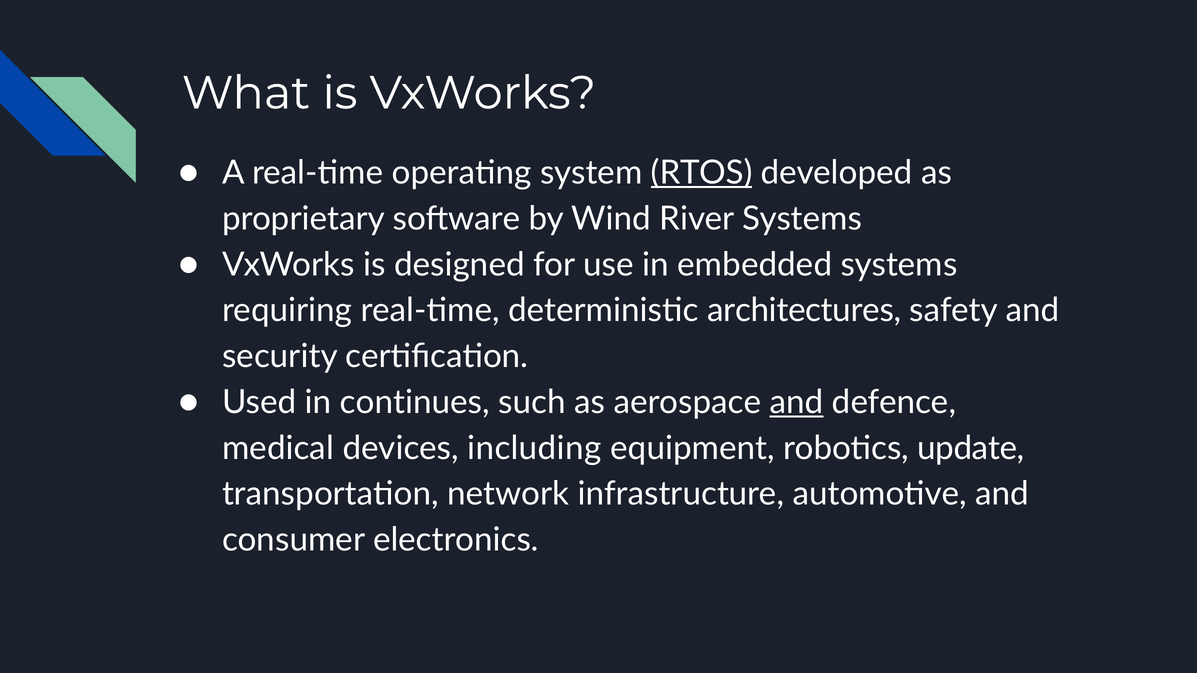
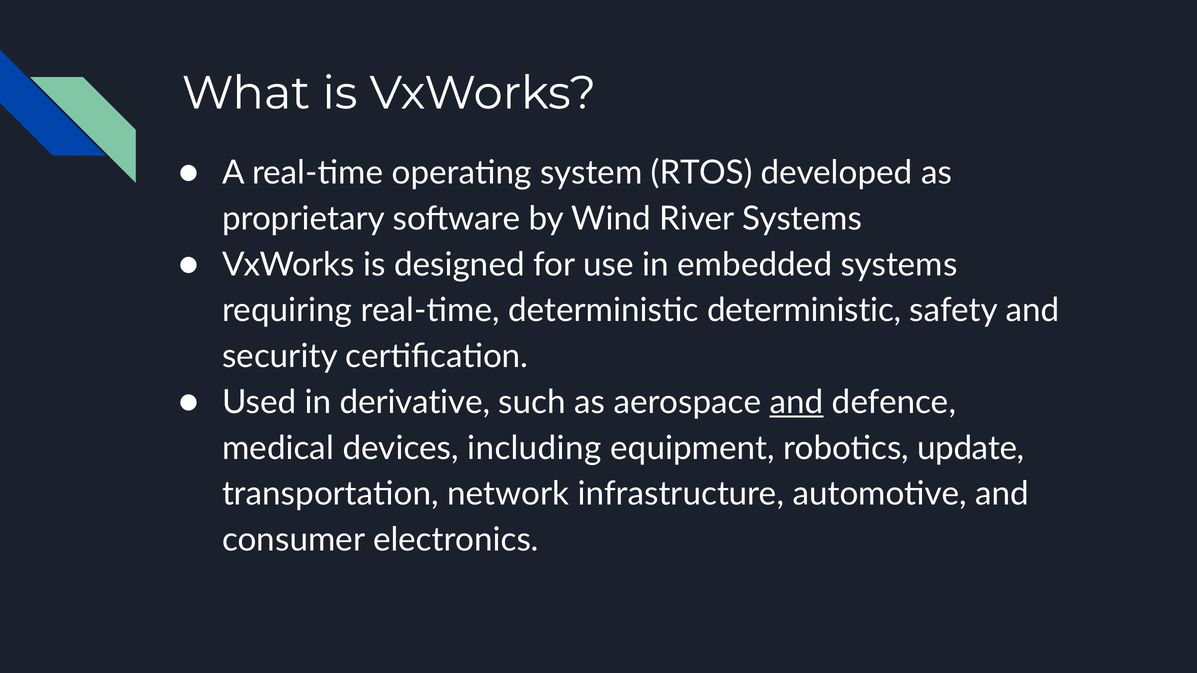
RTOS underline: present -> none (702, 173)
deterministic architectures: architectures -> deterministic (804, 311)
continues: continues -> derivative (415, 402)
